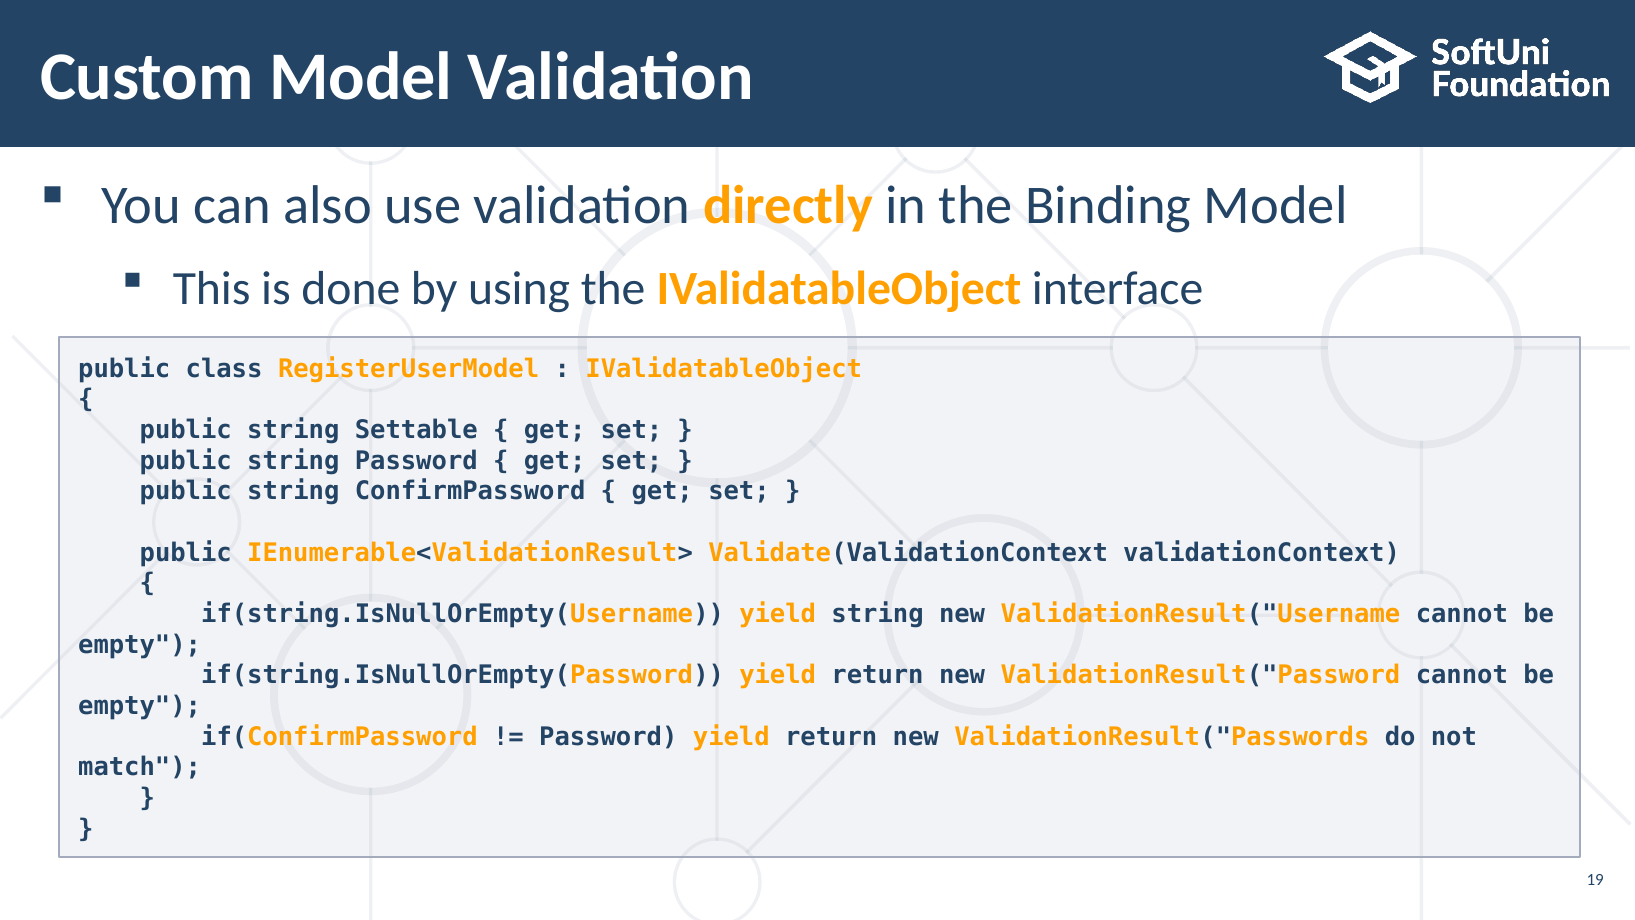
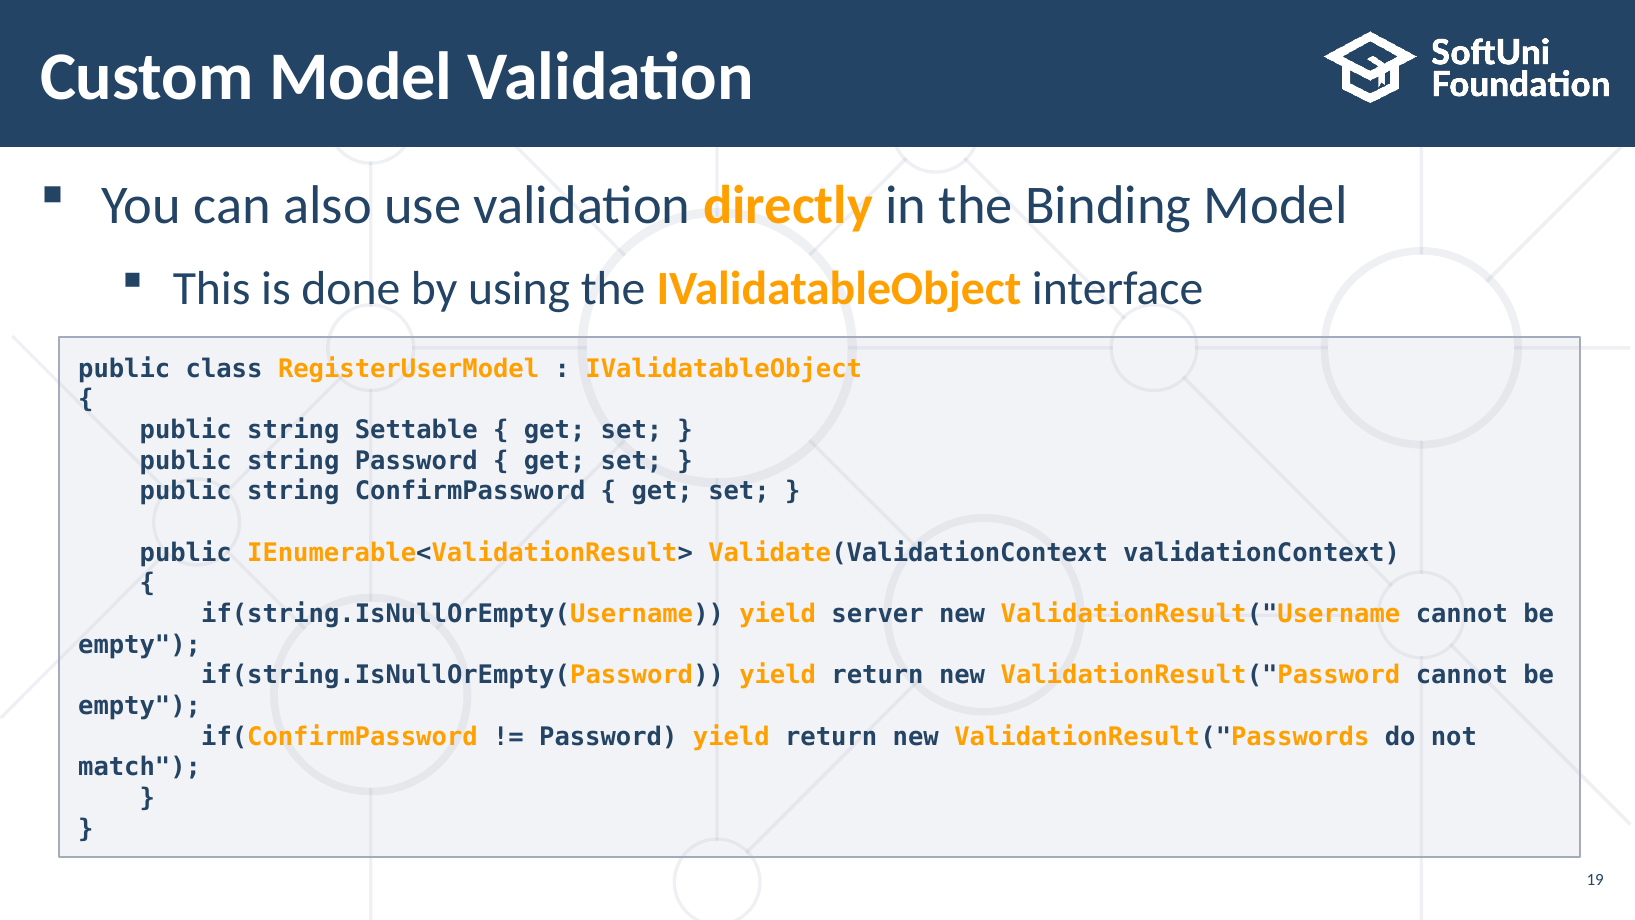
yield string: string -> server (878, 614)
